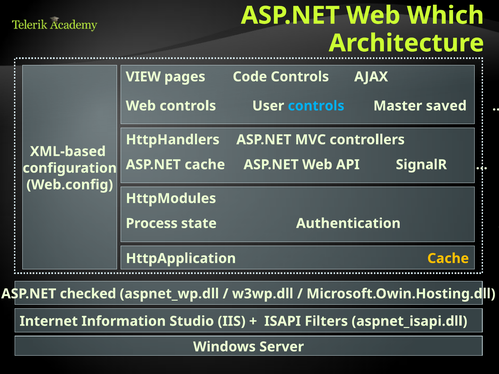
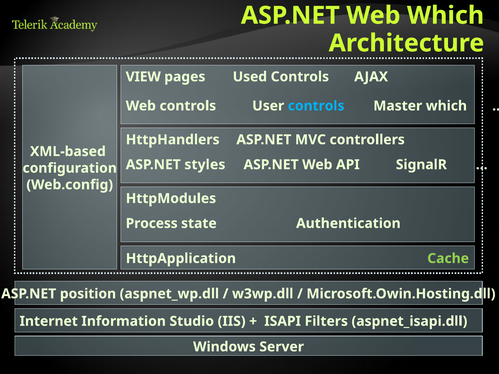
Code: Code -> Used (250, 77)
Master saved: saved -> which (446, 106)
ASP.NET cache: cache -> styles (205, 165)
Cache colour: yellow -> light green (448, 259)
checked: checked -> position (88, 294)
